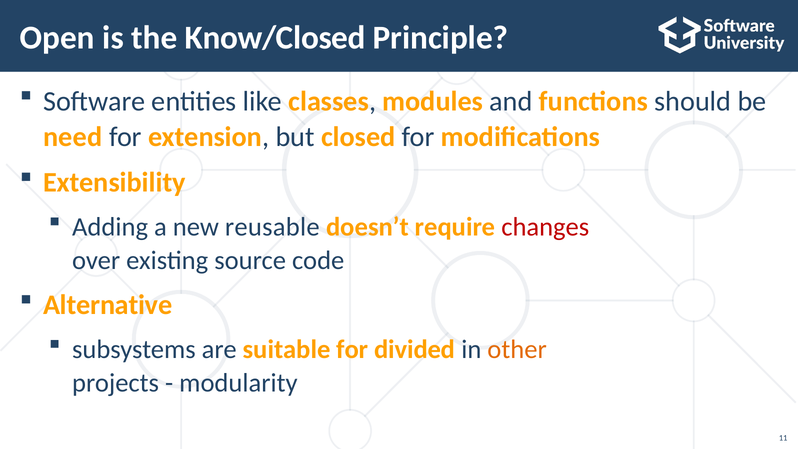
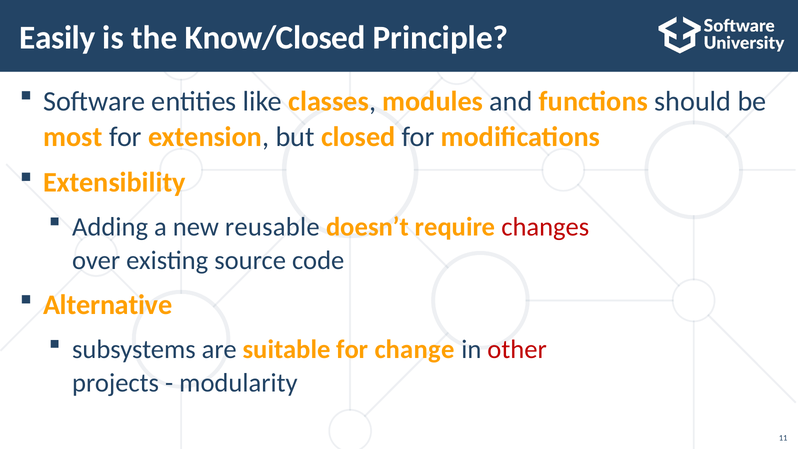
Open: Open -> Easily (57, 38)
need: need -> most (73, 137)
divided: divided -> change (415, 349)
other colour: orange -> red (517, 349)
